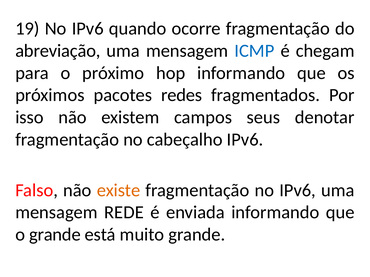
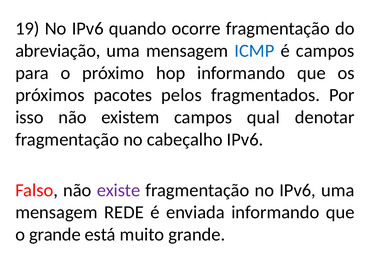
é chegam: chegam -> campos (325, 51)
redes: redes -> pelos (181, 95)
seus: seus -> qual (263, 117)
existe colour: orange -> purple (119, 191)
